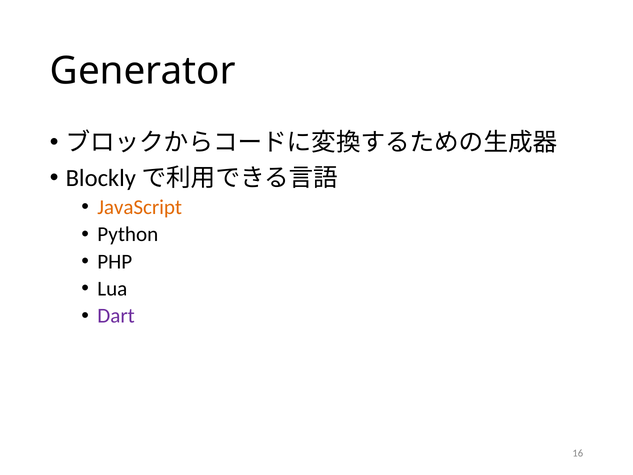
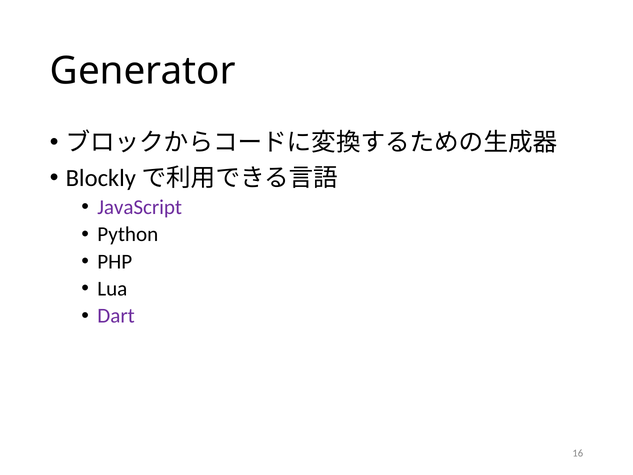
JavaScript colour: orange -> purple (140, 207)
